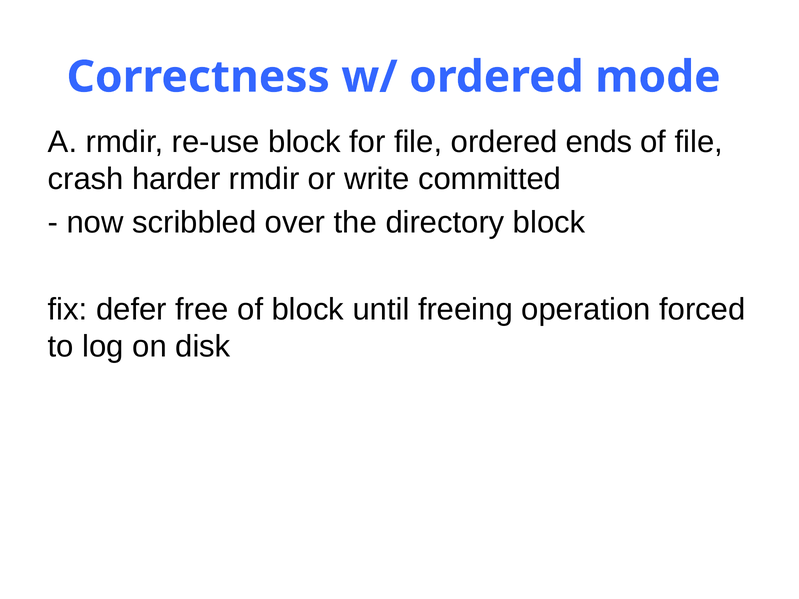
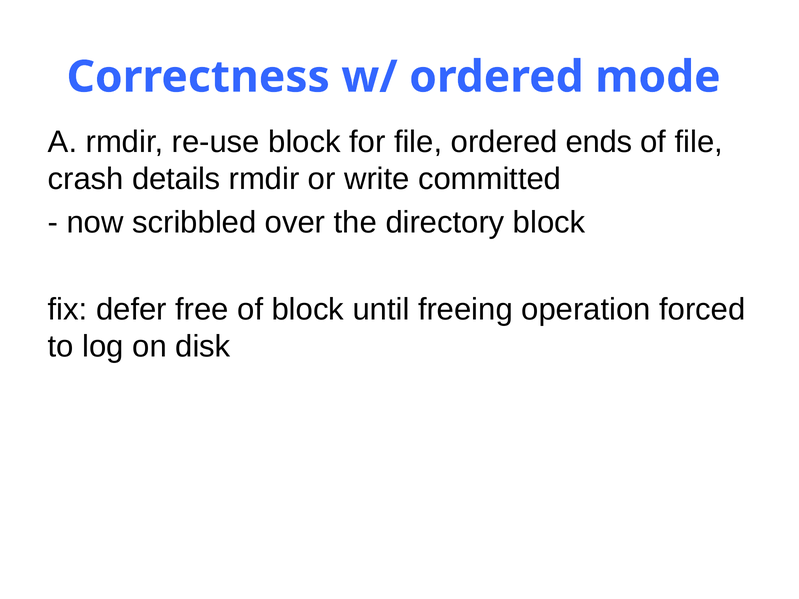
harder: harder -> details (176, 179)
